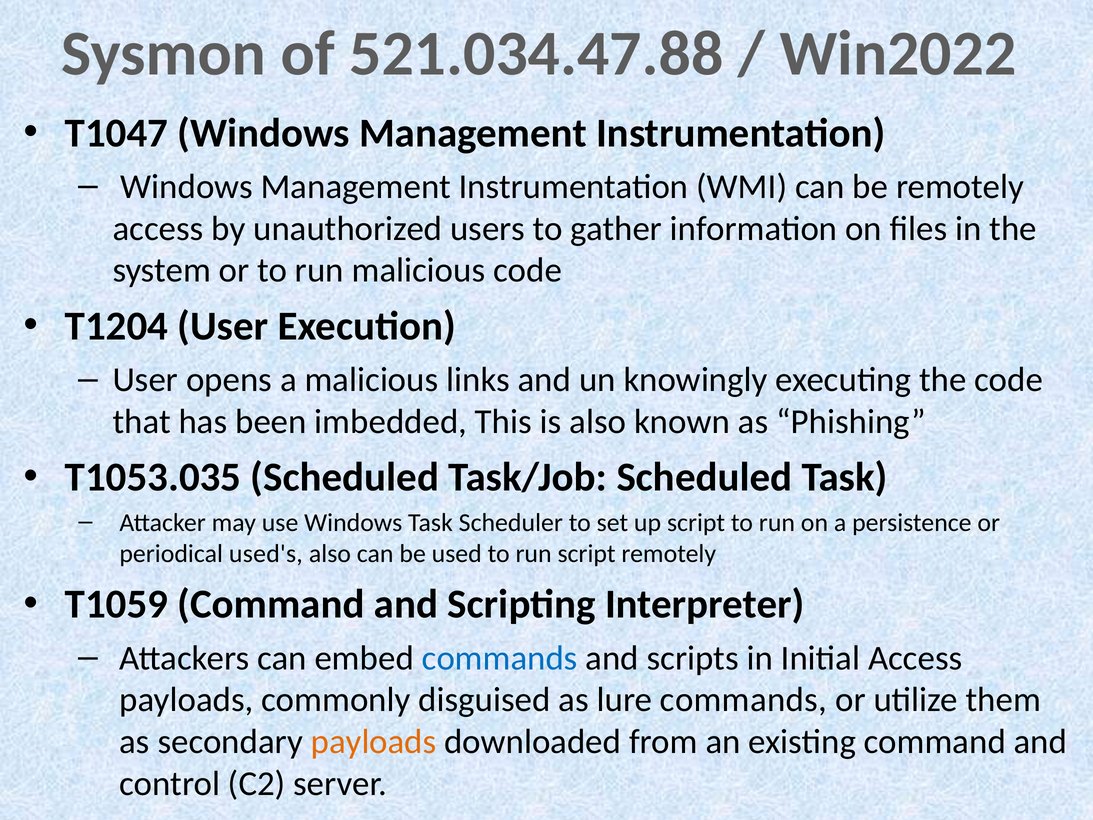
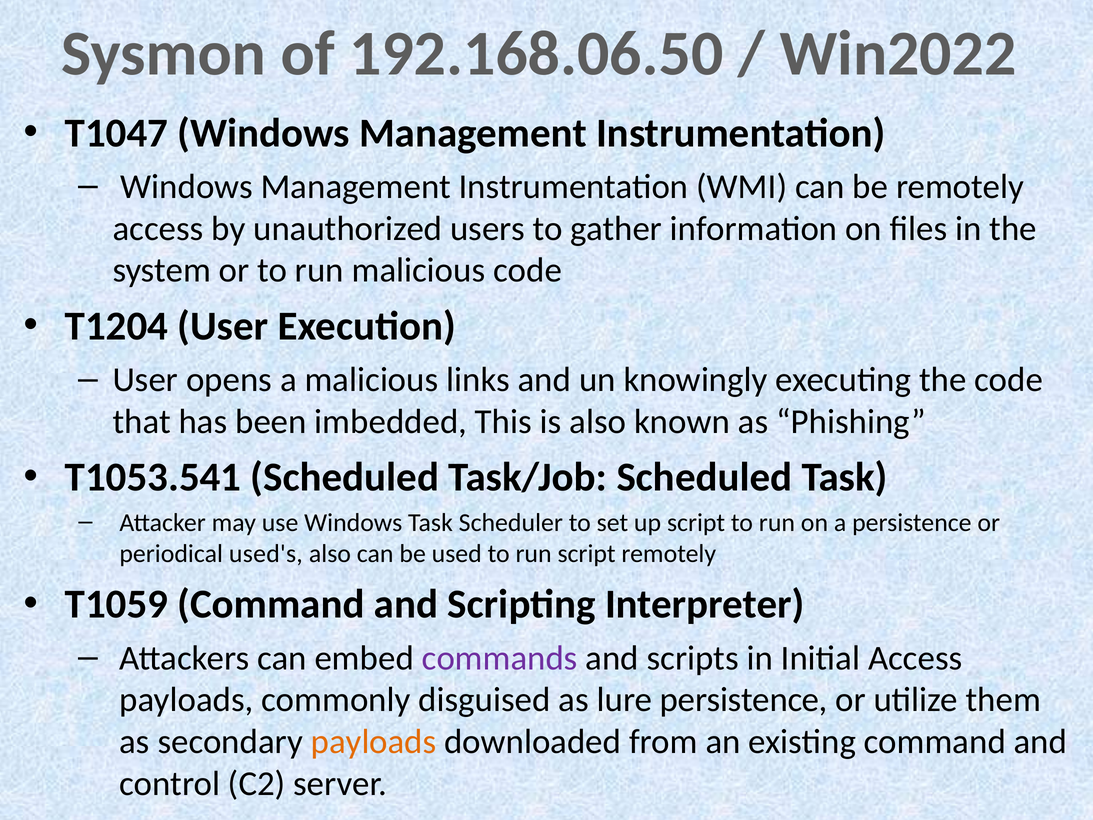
521.034.47.88: 521.034.47.88 -> 192.168.06.50 (536, 53)
T1053.035: T1053.035 -> T1053.541 (153, 477)
commands colour: blue -> purple (500, 658)
lure commands: commands -> persistence (744, 700)
